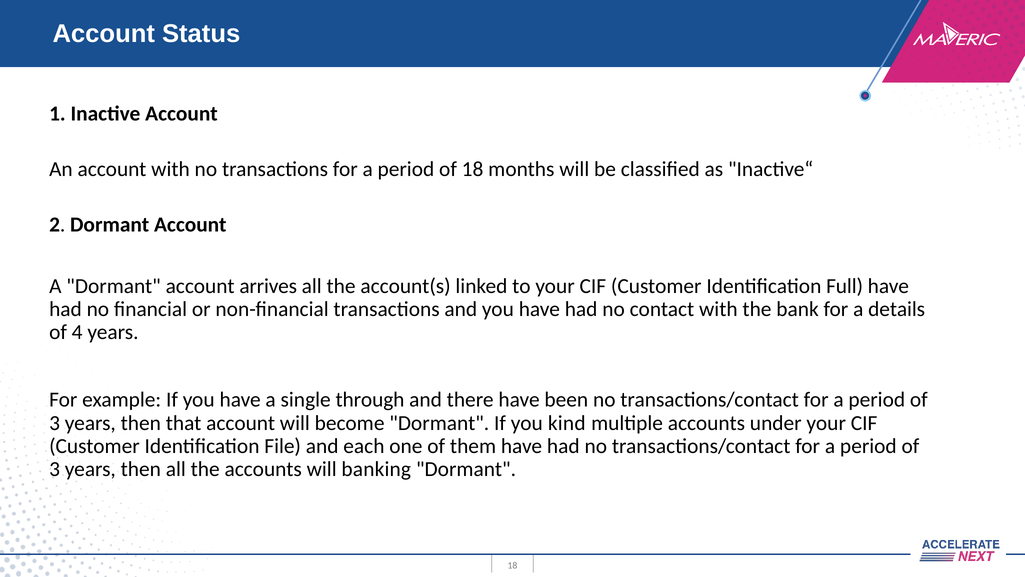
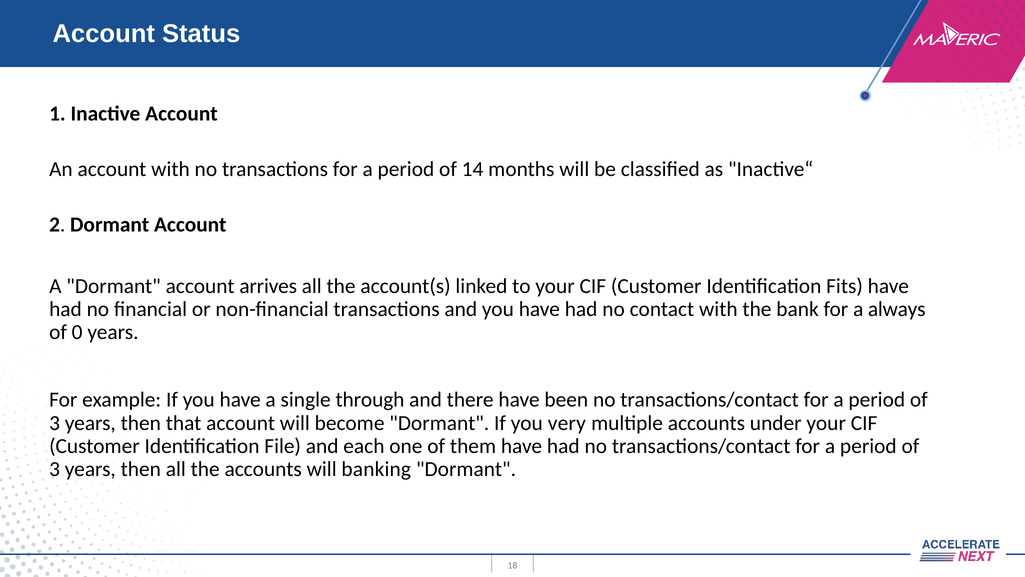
of 18: 18 -> 14 (473, 169)
Full: Full -> Fits (845, 286)
details: details -> always (897, 309)
4: 4 -> 0 (77, 332)
kind: kind -> very (567, 423)
